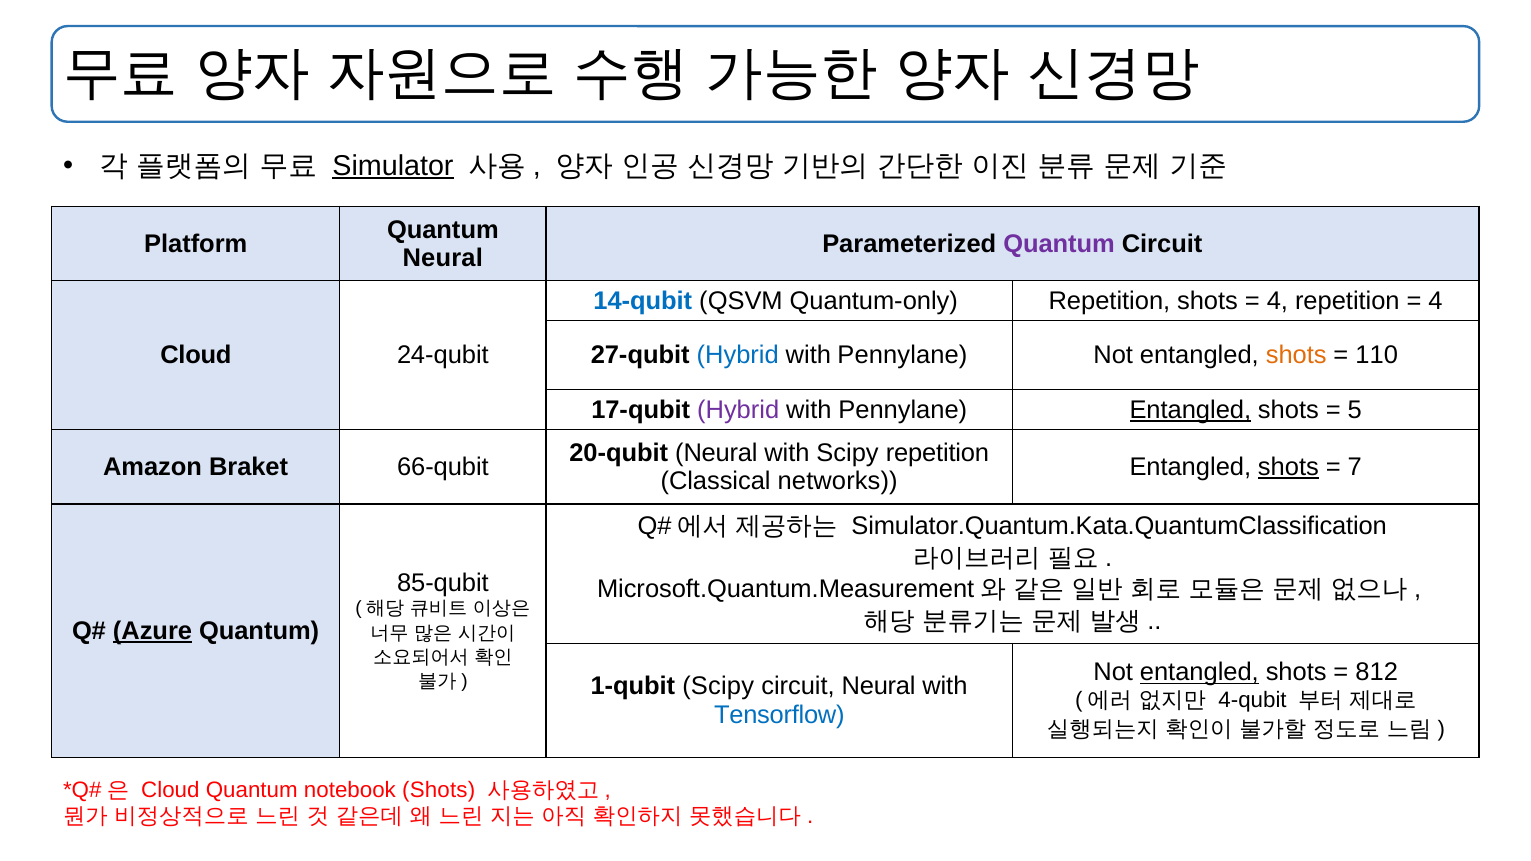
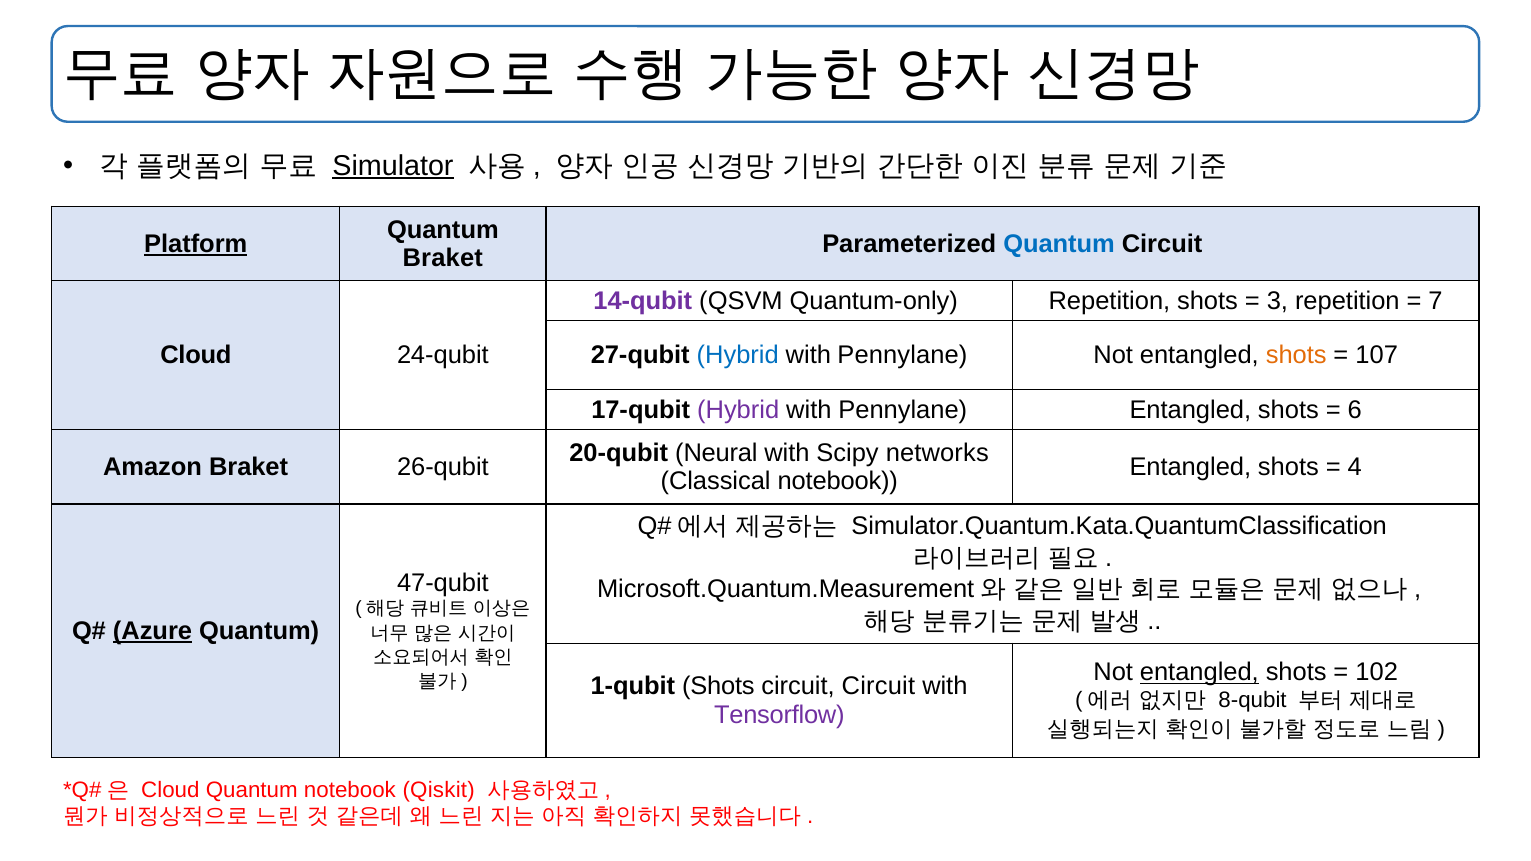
Platform underline: none -> present (196, 244)
Quantum colour: purple -> blue (1059, 244)
Neural: Neural -> Braket (443, 258)
14-qubit colour: blue -> purple (643, 301)
4: 4 -> 3 (1277, 301)
4: 4 -> 7 (1436, 301)
110: 110 -> 107 (1377, 356)
Entangled underline: present -> none (1190, 410)
5: 5 -> 6 (1355, 410)
Scipy repetition: repetition -> networks (937, 453)
66-qubit: 66-qubit -> 26-qubit (443, 467)
shots underline: present -> none (1288, 467)
7: 7 -> 4 (1355, 467)
Classical networks: networks -> notebook (838, 481)
85-qubit: 85-qubit -> 47-qubit (443, 583)
812: 812 -> 102 (1377, 672)
1-qubit Scipy: Scipy -> Shots (718, 687)
circuit Neural: Neural -> Circuit (878, 687)
4-qubit: 4-qubit -> 8-qubit (1253, 701)
Tensorflow colour: blue -> purple (779, 715)
notebook Shots: Shots -> Qiskit (439, 790)
